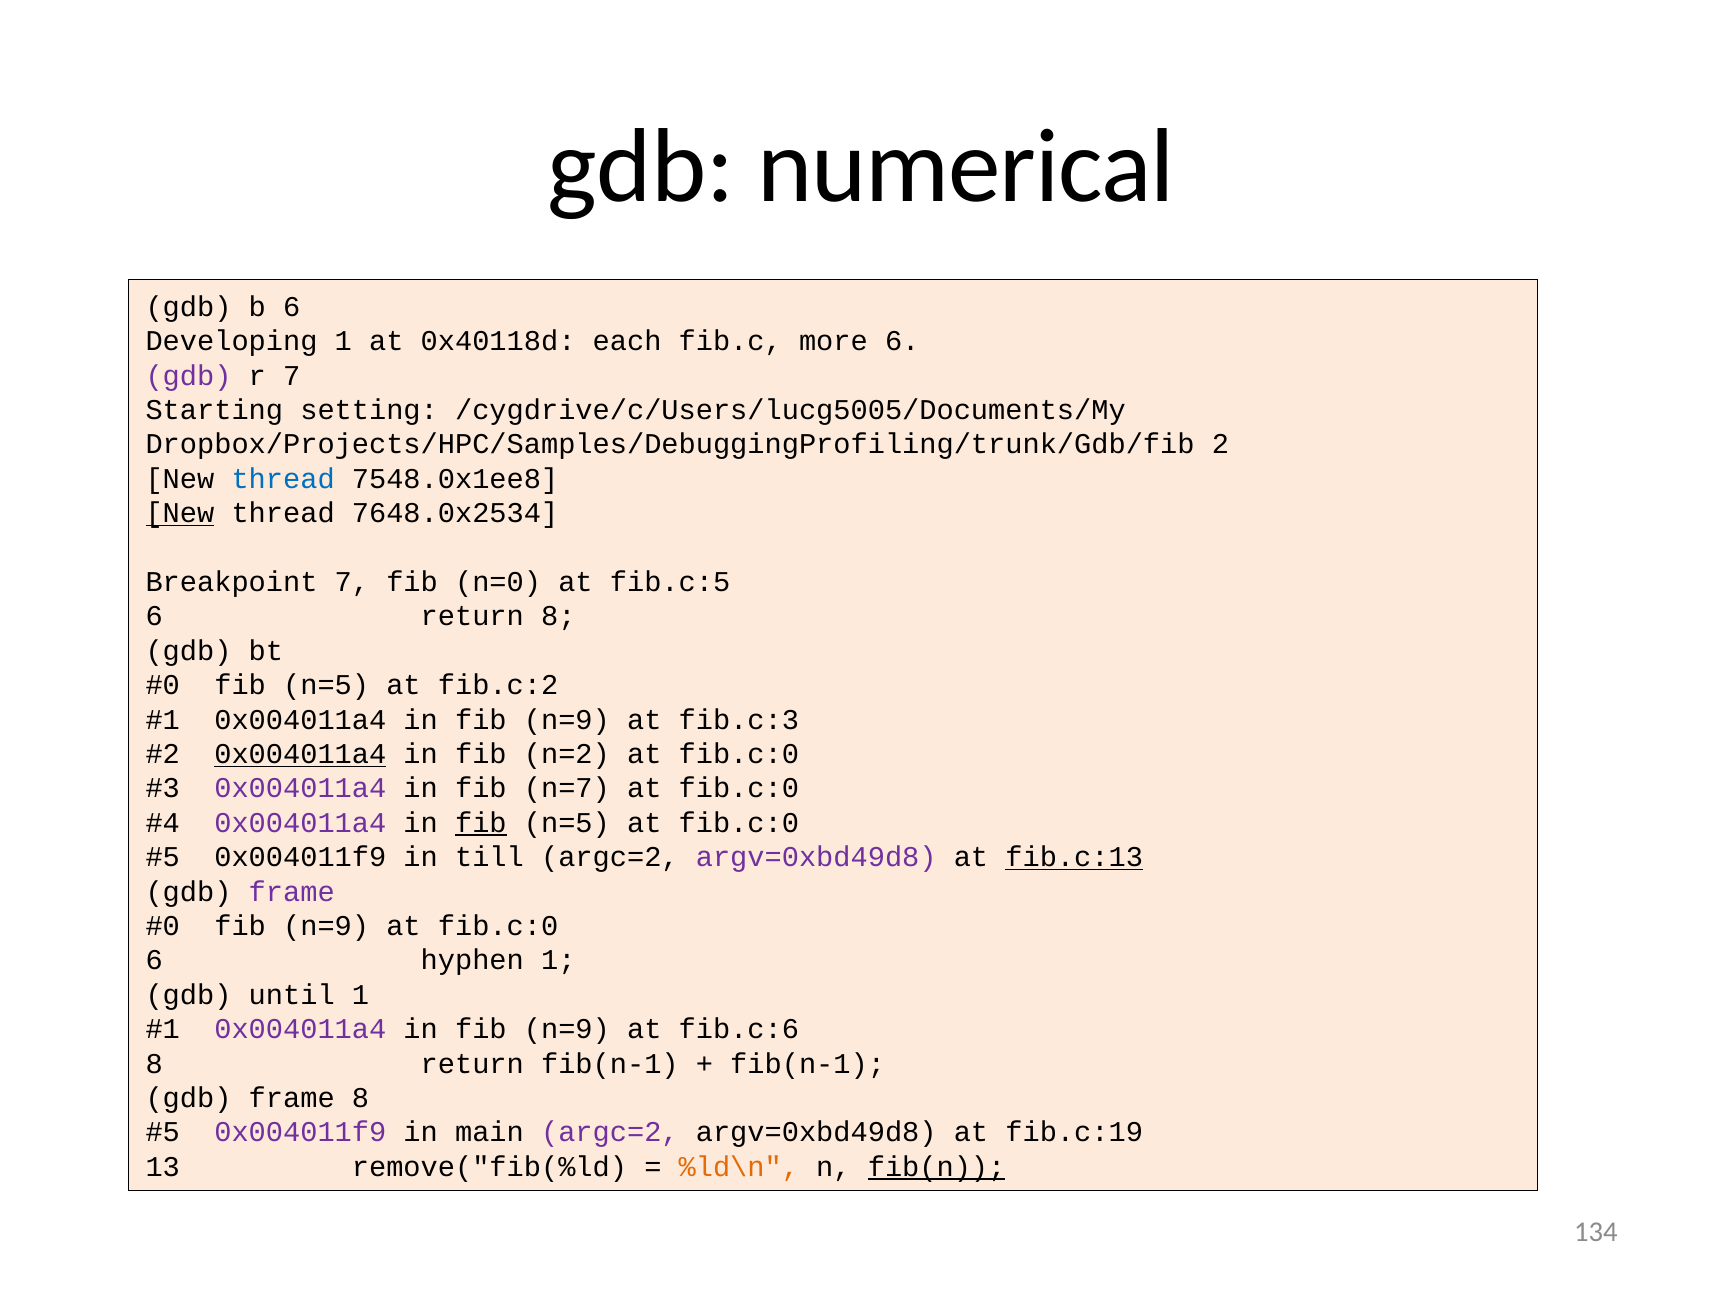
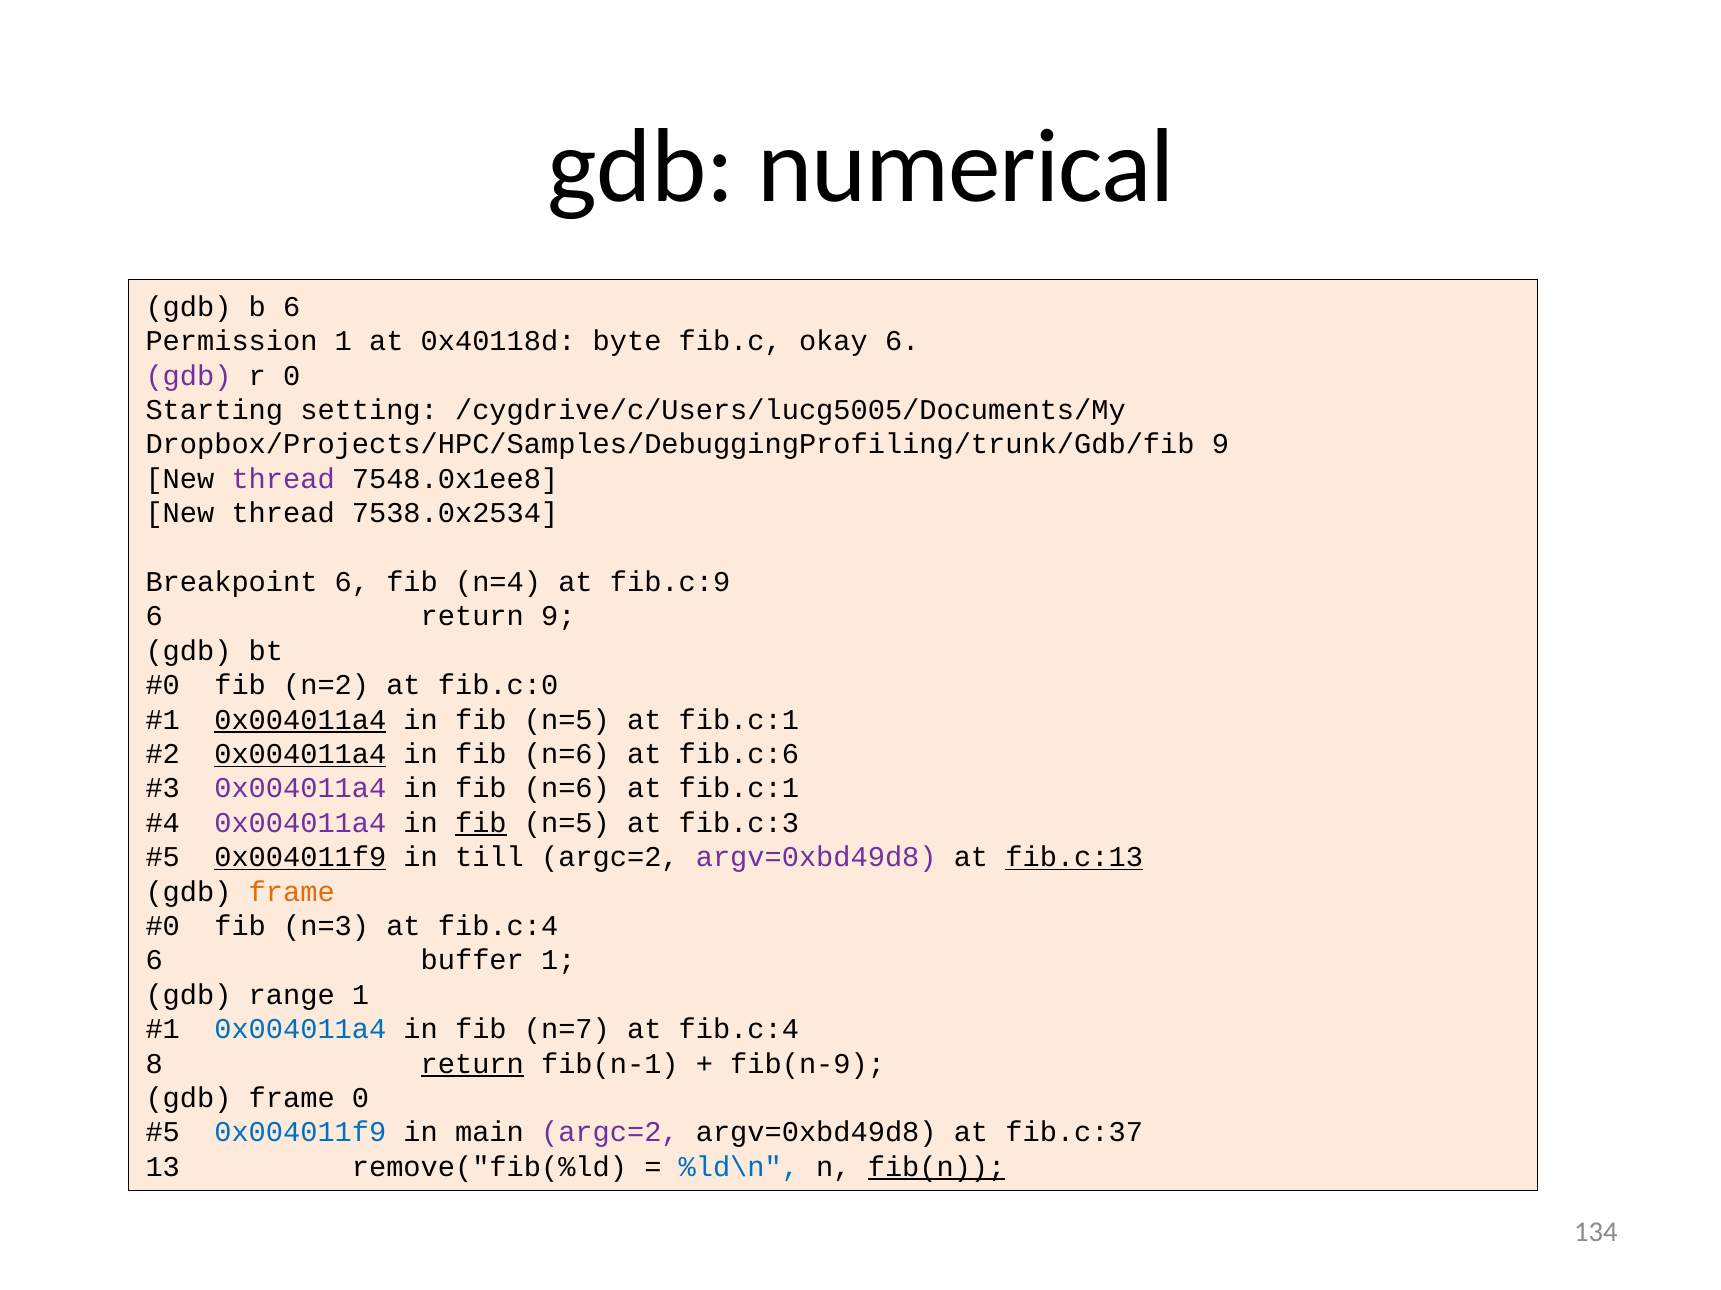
Developing: Developing -> Permission (232, 341)
each: each -> byte (627, 341)
more: more -> okay (833, 341)
r 7: 7 -> 0 (292, 376)
Dropbox/Projects/HPC/Samples/DebuggingProfiling/trunk/Gdb/fib 2: 2 -> 9 (1220, 445)
thread colour: blue -> purple (283, 479)
New underline: present -> none (180, 514)
7648.0x2534: 7648.0x2534 -> 7538.0x2534 (455, 514)
Breakpoint 7: 7 -> 6 (352, 582)
n=0: n=0 -> n=4 (498, 582)
fib.c:5: fib.c:5 -> fib.c:9 (670, 582)
return 8: 8 -> 9 (558, 617)
n=5: n=5 -> n=2 (326, 686)
fib.c:2: fib.c:2 -> fib.c:0 (498, 686)
0x004011a4 underline: none -> present (300, 720)
n=9: n=9 -> n=5 (567, 720)
fib.c:3: fib.c:3 -> fib.c:1 (739, 720)
n=2: n=2 -> n=6 (567, 754)
fib.c:0: fib.c:0 -> fib.c:6 (739, 754)
n=7: n=7 -> n=6 (567, 789)
fib.c:0: fib.c:0 -> fib.c:1 (739, 789)
n=5 at fib.c:0: fib.c:0 -> fib.c:3 (739, 823)
0x004011f9 underline: none -> present (300, 858)
frame colour: purple -> orange (292, 892)
n=9: n=9 -> n=3 (326, 927)
fib.c:0: fib.c:0 -> fib.c:4 (498, 927)
hyphen: hyphen -> buffer (472, 961)
until: until -> range (292, 995)
0x004011a4 colour: purple -> blue (300, 1030)
n=9: n=9 -> n=7 (567, 1030)
fib.c:6: fib.c:6 -> fib.c:4 (739, 1030)
return underline: none -> present (472, 1064)
fib(n-1: fib(n-1 -> fib(n-9 (808, 1064)
frame 8: 8 -> 0 (361, 1099)
0x004011f9 colour: purple -> blue (300, 1133)
fib.c:19: fib.c:19 -> fib.c:37 (1074, 1133)
%ld\n colour: orange -> blue (739, 1168)
